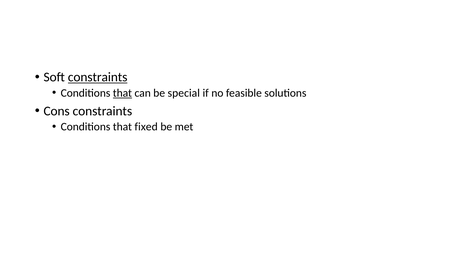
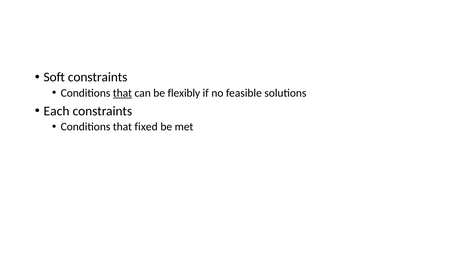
constraints underline: present -> none (98, 77)
special: special -> flexibly (184, 93)
Cons: Cons -> Each (57, 111)
